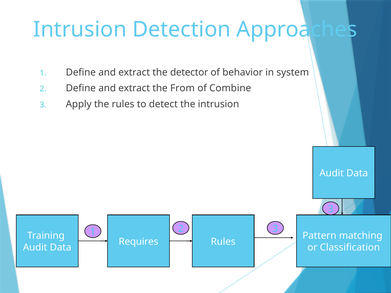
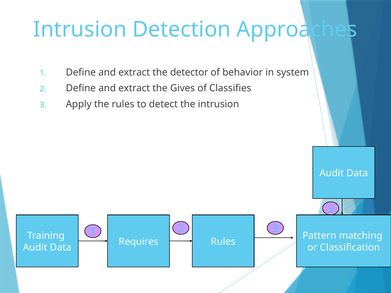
From: From -> Gives (183, 88)
Combine: Combine -> Classifies (230, 88)
